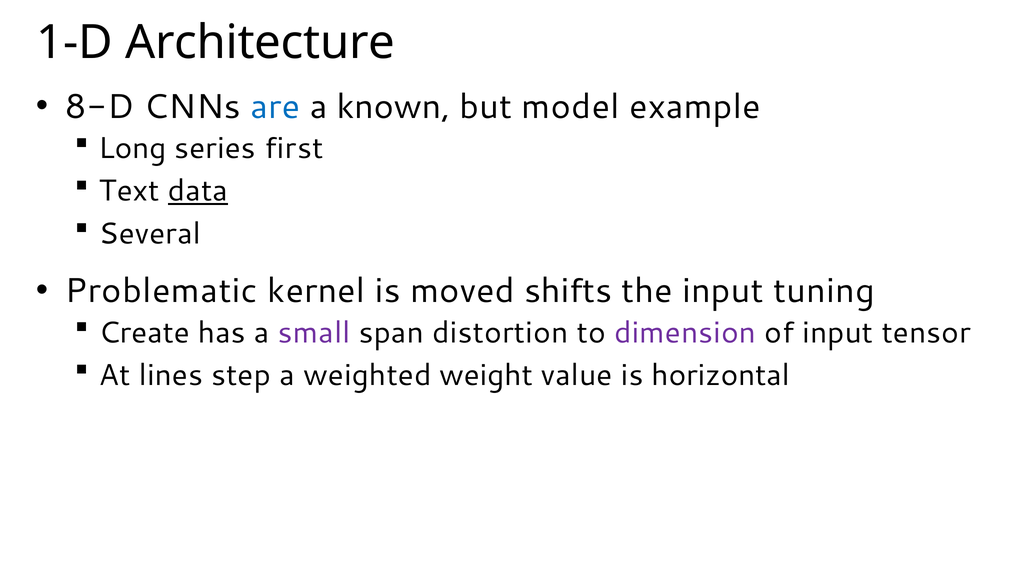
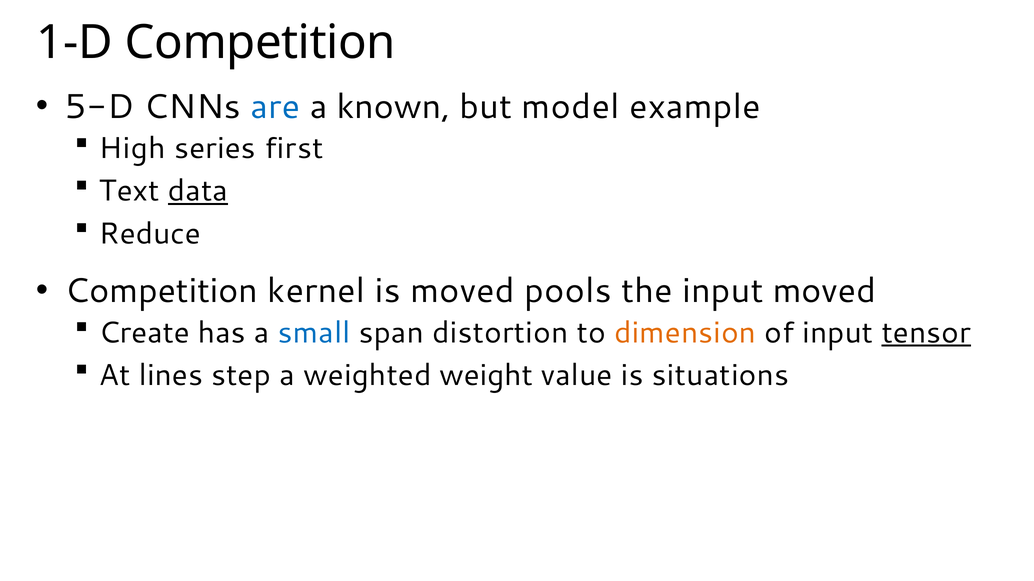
1-D Architecture: Architecture -> Competition (260, 43)
8-D: 8-D -> 5-D (100, 107)
Long: Long -> High (132, 149)
Several: Several -> Reduce (150, 234)
Problematic: Problematic -> Competition (162, 291)
shifts: shifts -> pools (568, 291)
input tuning: tuning -> moved (824, 291)
small colour: purple -> blue (314, 333)
dimension colour: purple -> orange (685, 333)
tensor underline: none -> present (926, 333)
horizontal: horizontal -> situations (720, 376)
